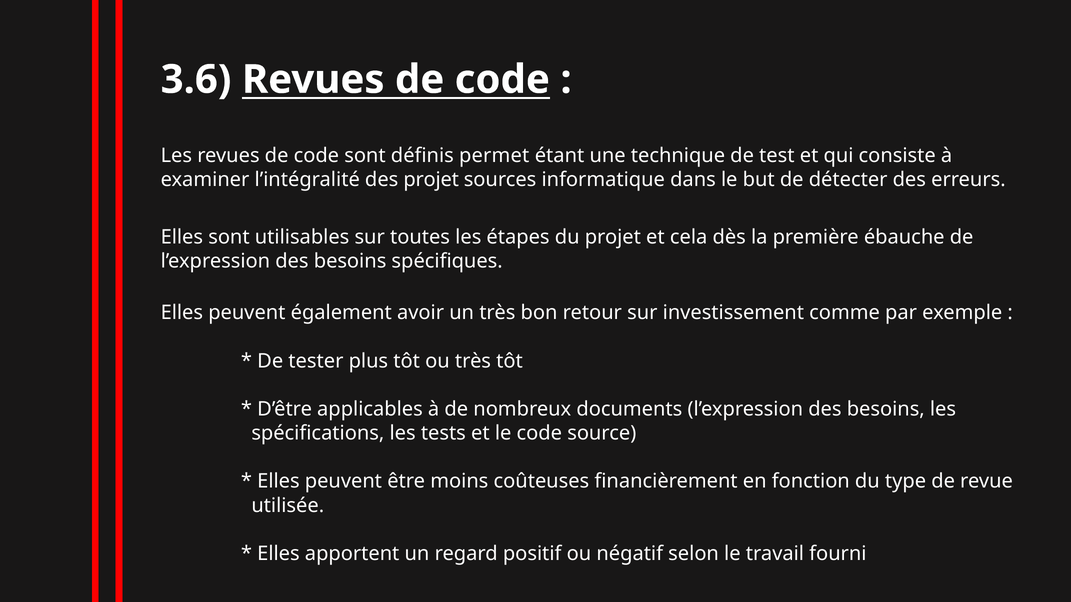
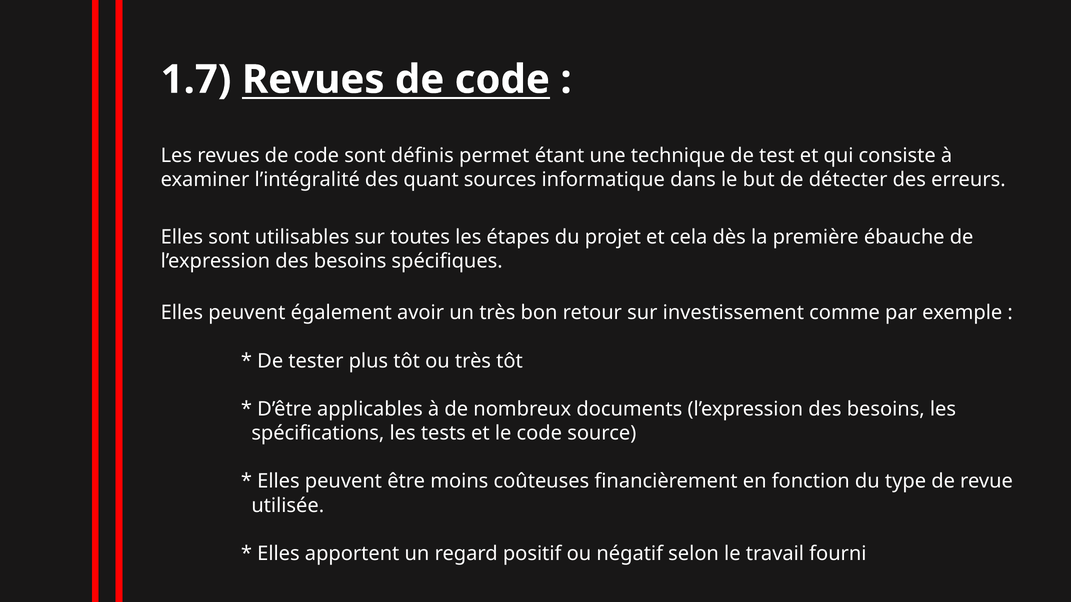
3.6: 3.6 -> 1.7 (196, 80)
des projet: projet -> quant (431, 180)
